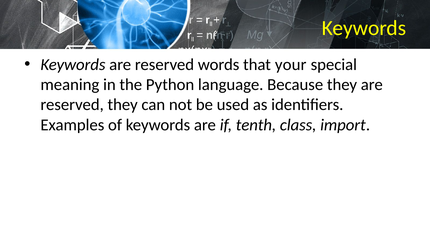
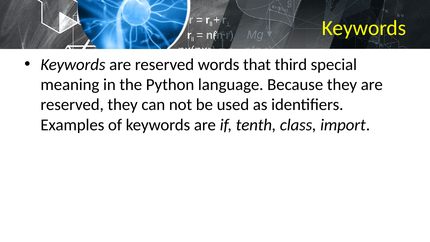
your: your -> third (291, 64)
